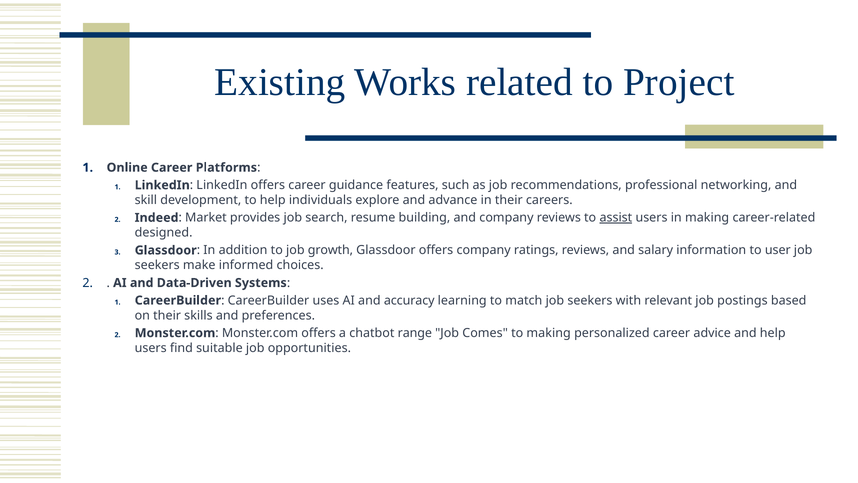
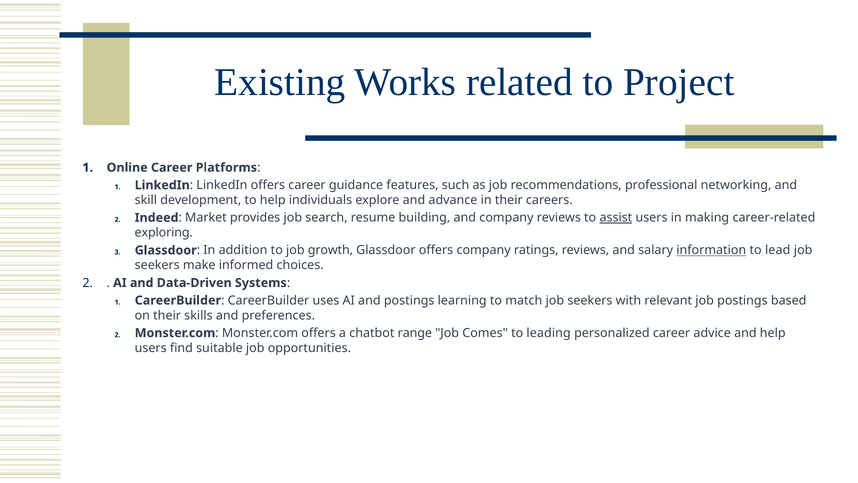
designed: designed -> exploring (164, 233)
information underline: none -> present (711, 250)
user: user -> lead (778, 250)
and accuracy: accuracy -> postings (409, 300)
to making: making -> leading (549, 333)
